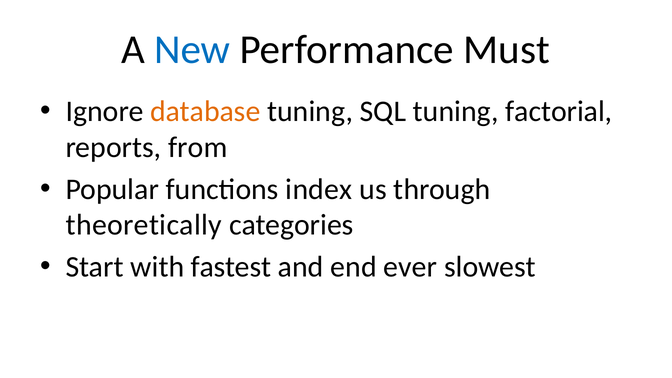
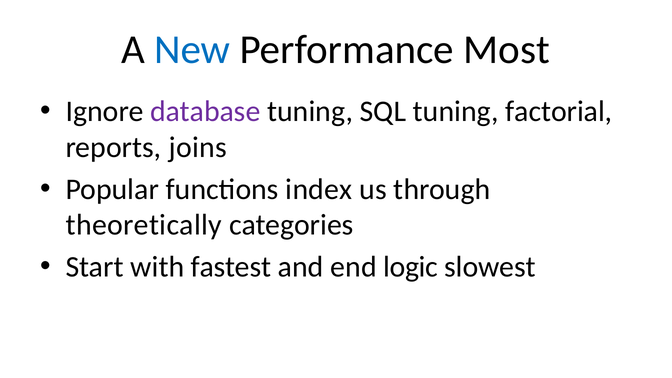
Must: Must -> Most (507, 49)
database colour: orange -> purple (205, 112)
from: from -> joins (198, 147)
ever: ever -> logic (411, 267)
